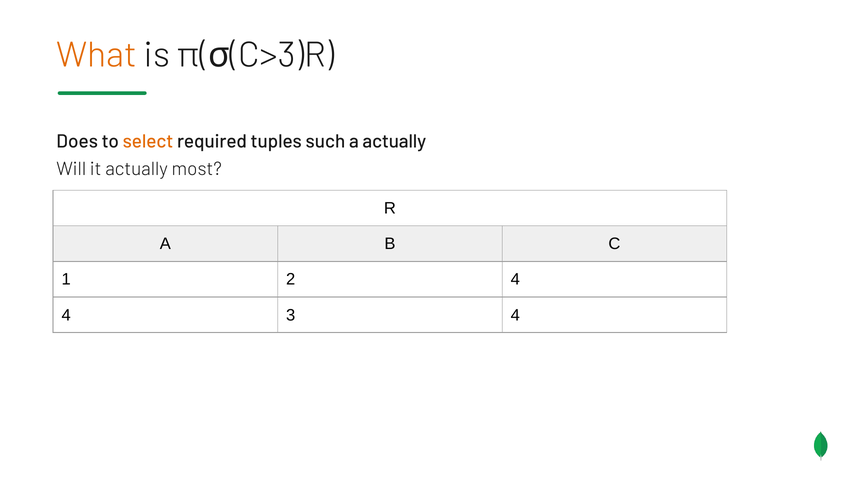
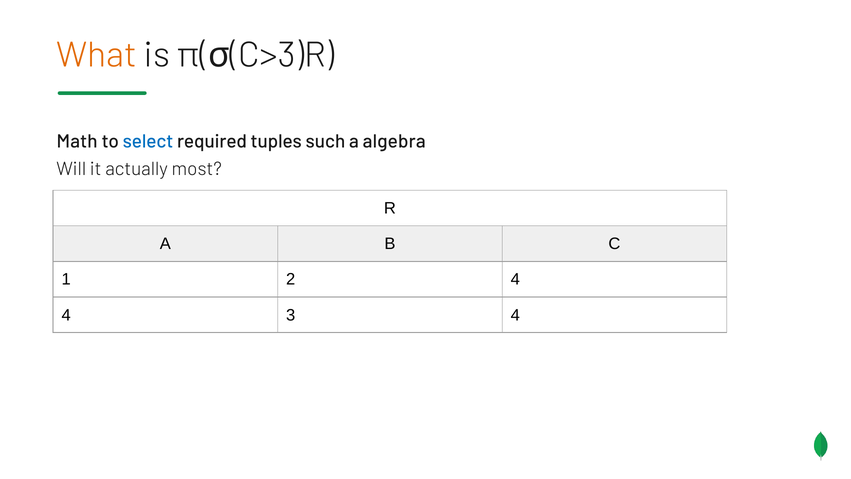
Does: Does -> Math (77, 142)
select colour: orange -> blue (148, 142)
a actually: actually -> algebra (394, 142)
